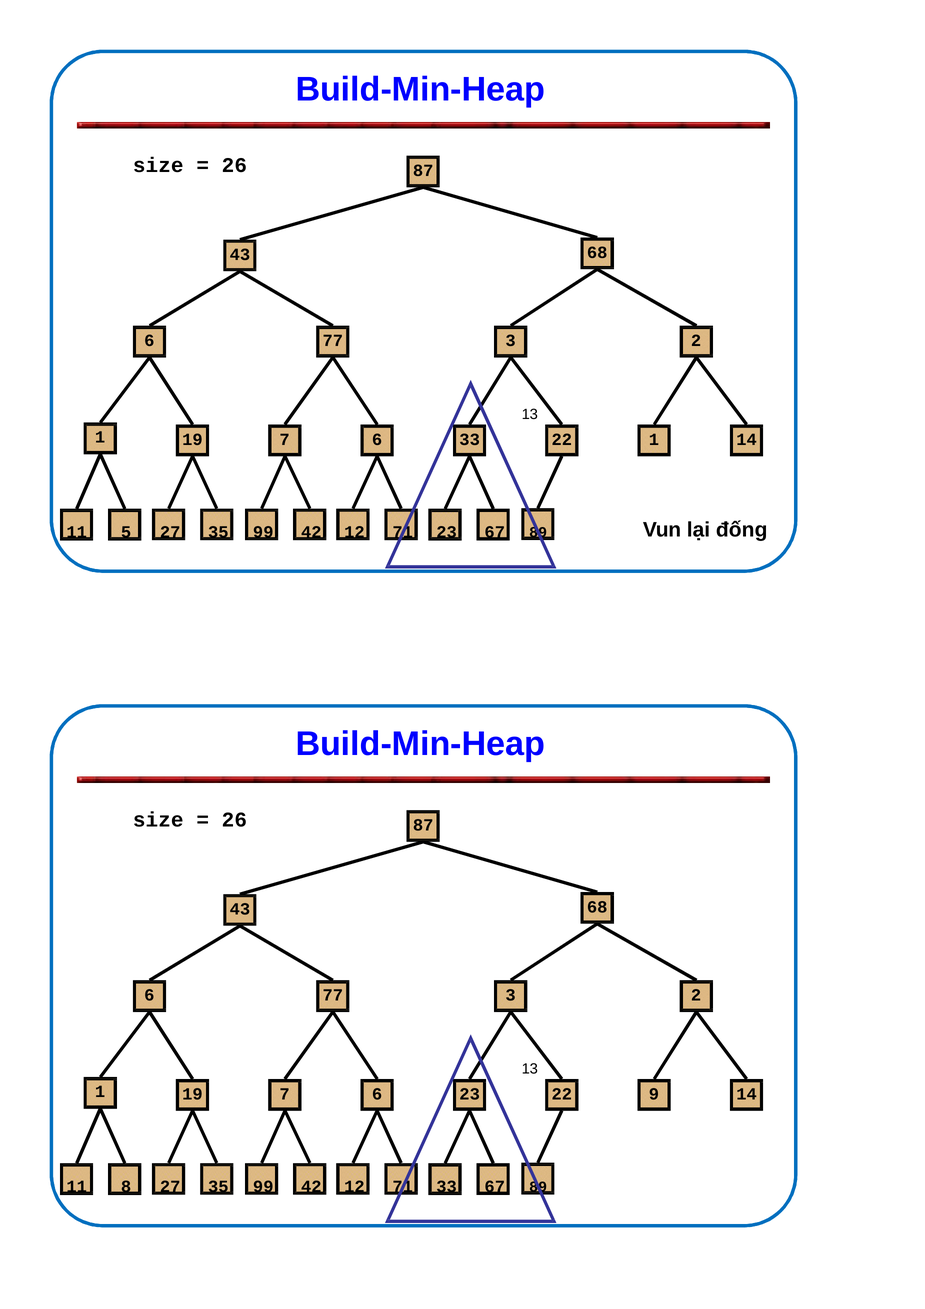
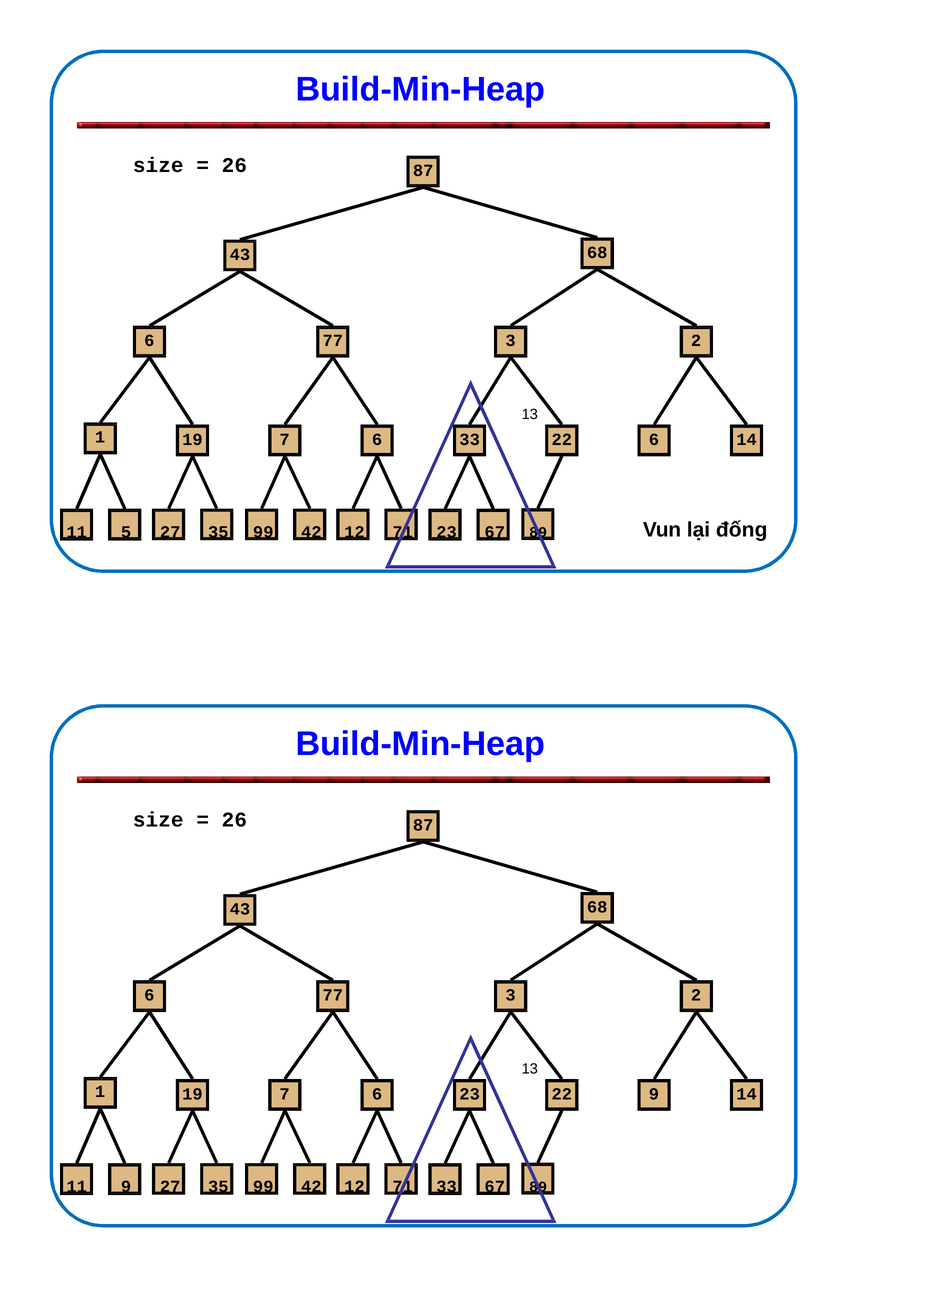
1: 1 -> 6 (654, 439)
11 8: 8 -> 9 (126, 1187)
